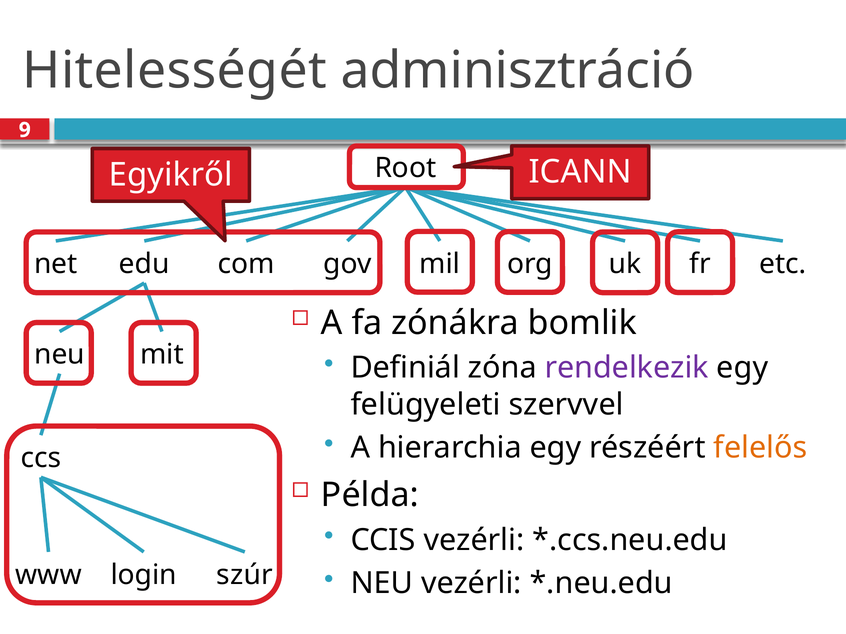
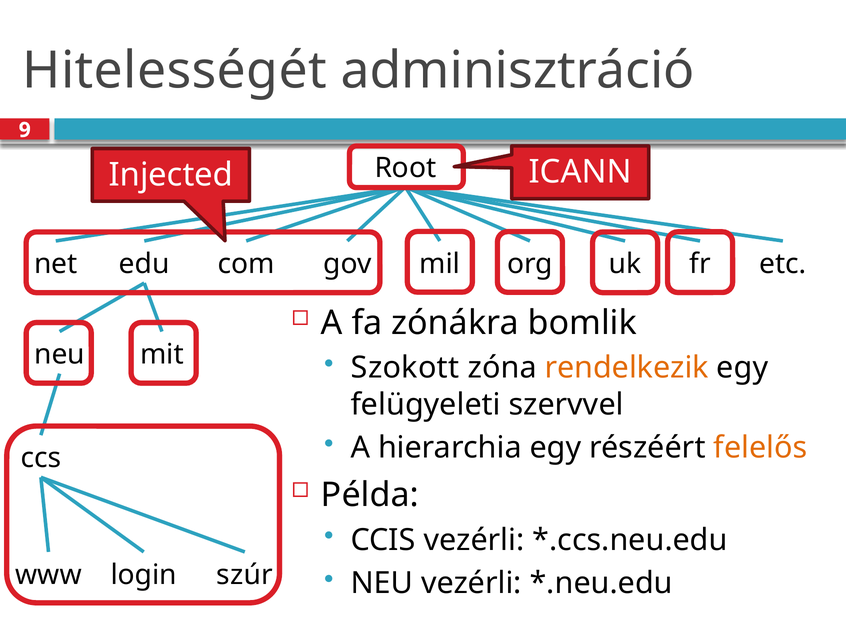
Egyikről: Egyikről -> Injected (171, 175)
Definiál: Definiál -> Szokott (405, 368)
rendelkezik colour: purple -> orange (627, 368)
